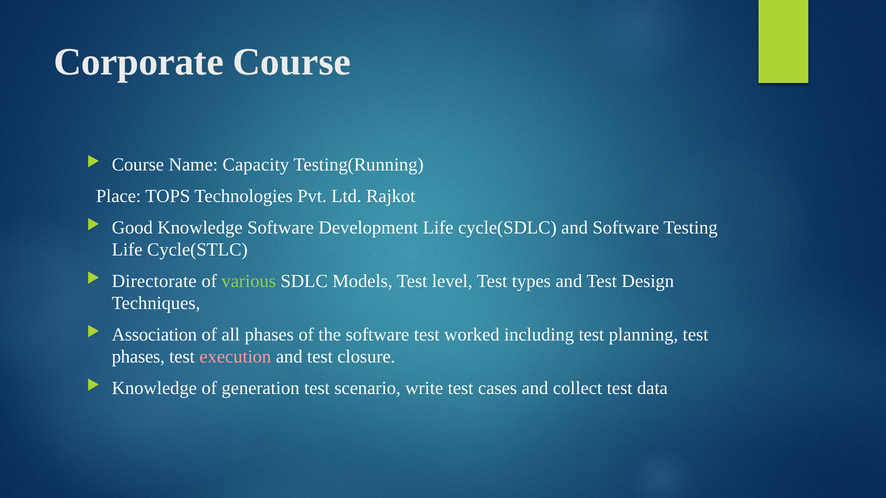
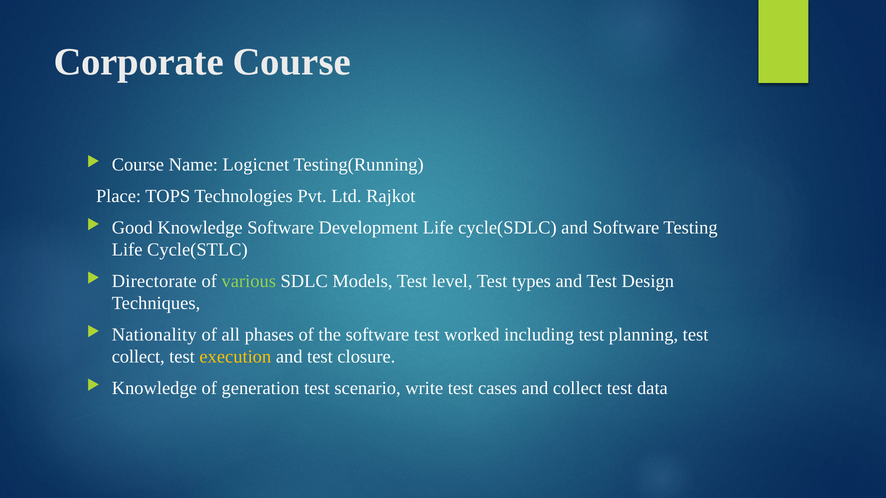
Capacity: Capacity -> Logicnet (256, 165)
Association: Association -> Nationality (154, 335)
phases: phases -> collect (138, 357)
execution colour: pink -> yellow (235, 357)
